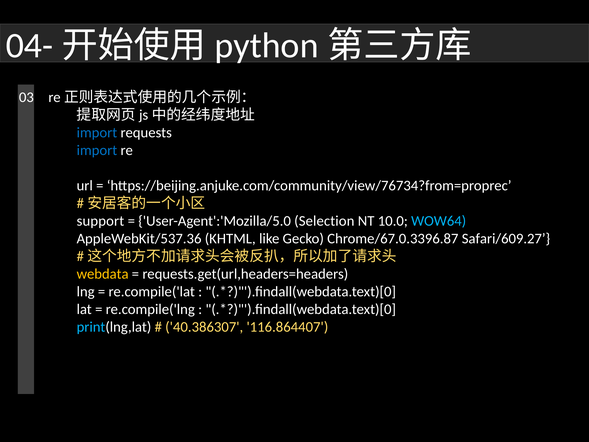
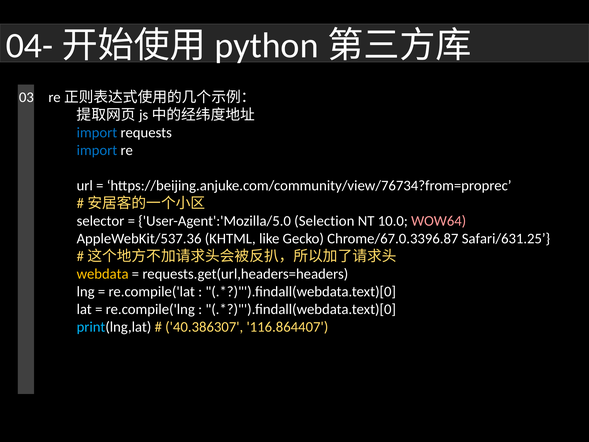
support: support -> selector (100, 221)
WOW64 colour: light blue -> pink (439, 221)
Safari/609.27: Safari/609.27 -> Safari/631.25 (506, 239)
